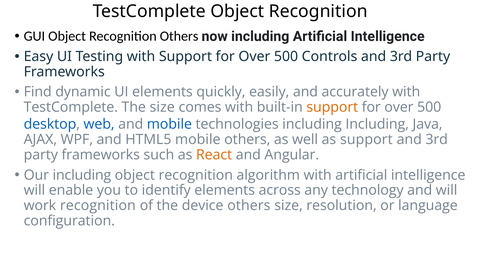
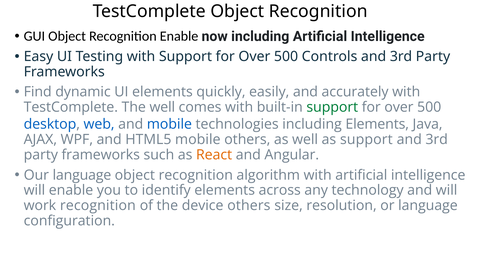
Recognition Others: Others -> Enable (179, 36)
The size: size -> well (162, 107)
support colour: orange -> green (332, 107)
including Including: Including -> Elements (377, 124)
Our including: including -> language (82, 175)
